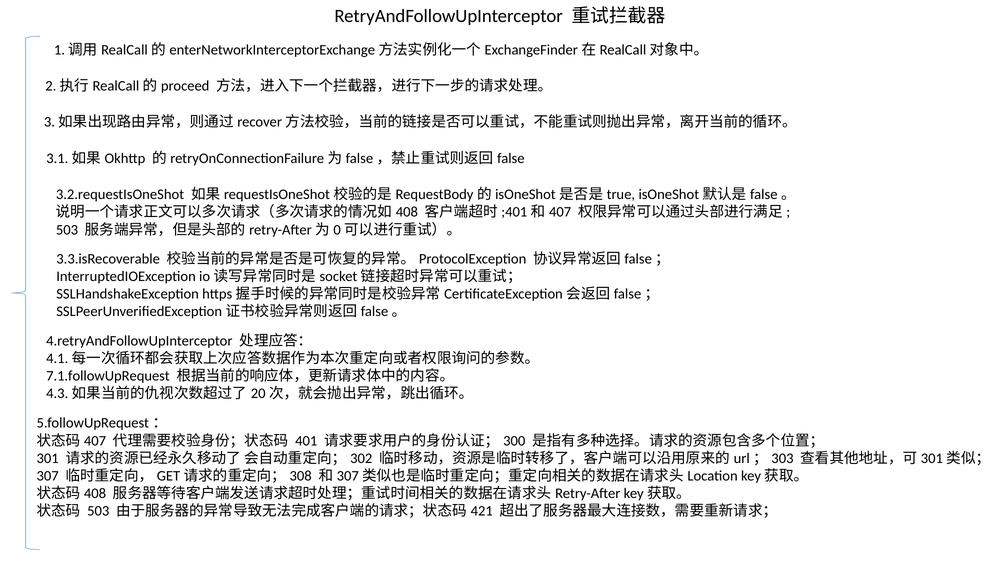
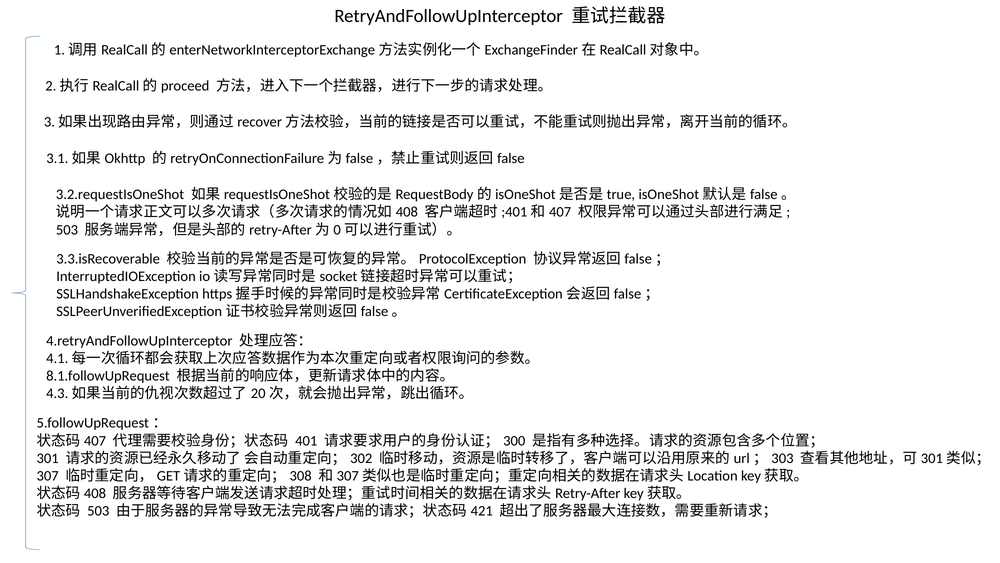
7.1.followUpRequest: 7.1.followUpRequest -> 8.1.followUpRequest (108, 376)
